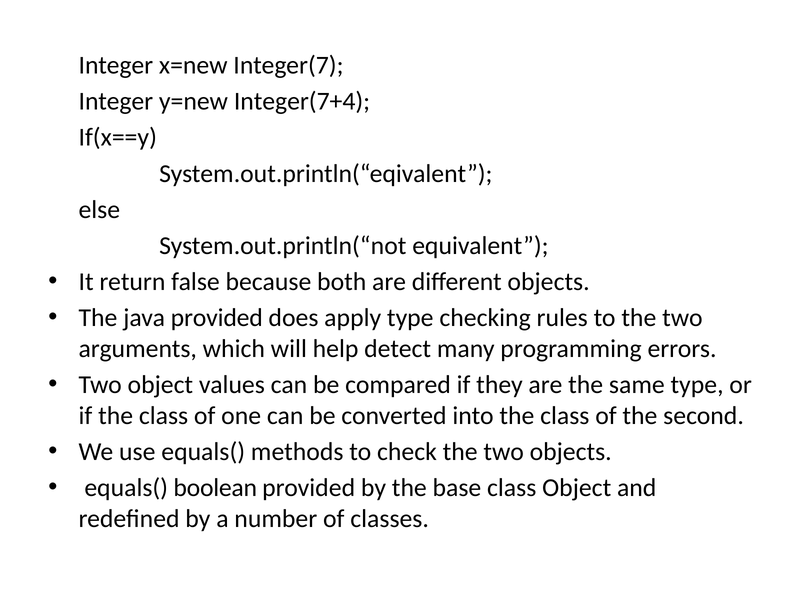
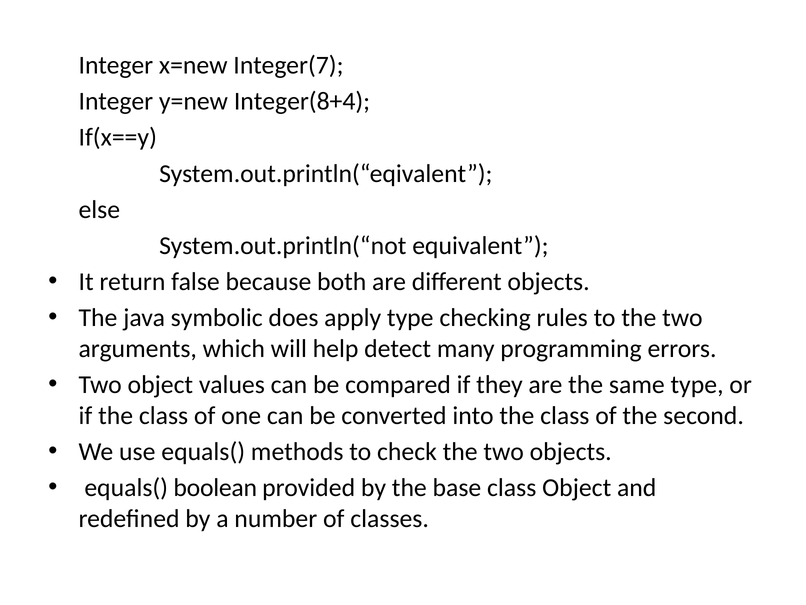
Integer(7+4: Integer(7+4 -> Integer(8+4 (302, 101)
java provided: provided -> symbolic (217, 317)
